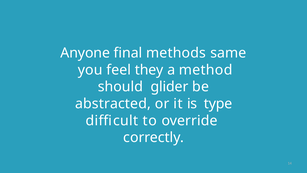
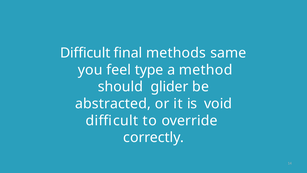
Anyone: Anyone -> Difficult (85, 53)
they: they -> type (149, 70)
type: type -> void (218, 104)
